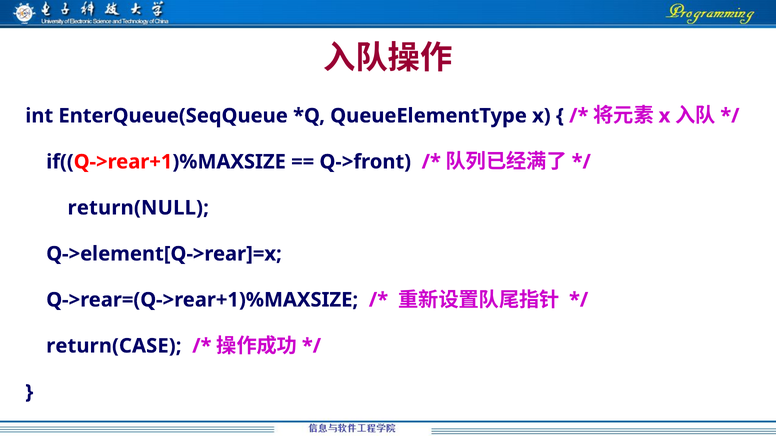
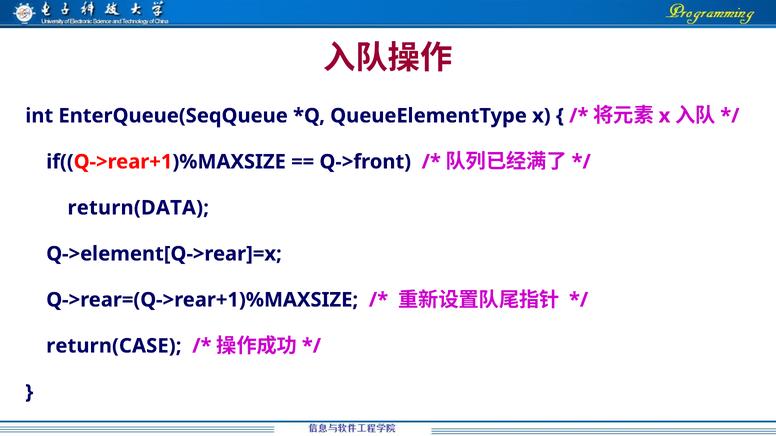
return(NULL: return(NULL -> return(DATA (138, 208)
